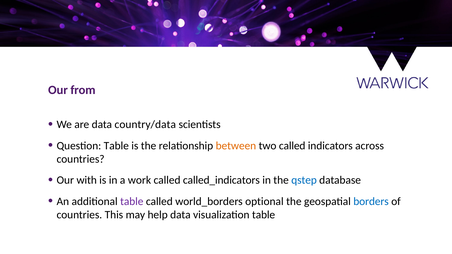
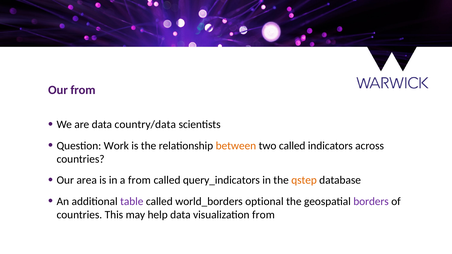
Question Table: Table -> Work (116, 146)
with: with -> area (87, 180)
a work: work -> from (139, 180)
called_indicators: called_indicators -> query_indicators (221, 180)
qstep colour: blue -> orange (304, 180)
borders colour: blue -> purple (371, 202)
visualization table: table -> from (263, 215)
